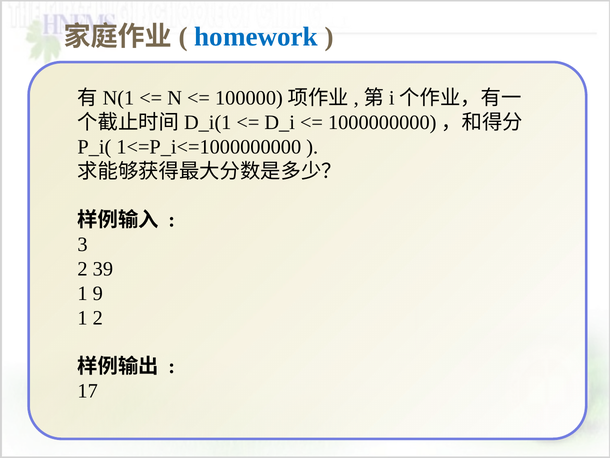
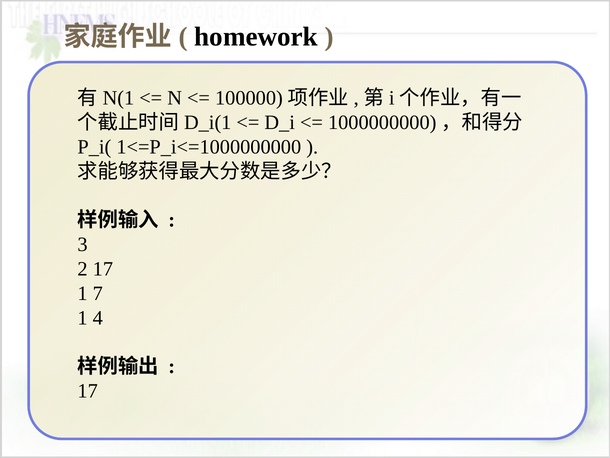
homework colour: blue -> black (256, 37)
2 39: 39 -> 17 (103, 269)
9: 9 -> 7 (98, 293)
1 2: 2 -> 4 (98, 318)
